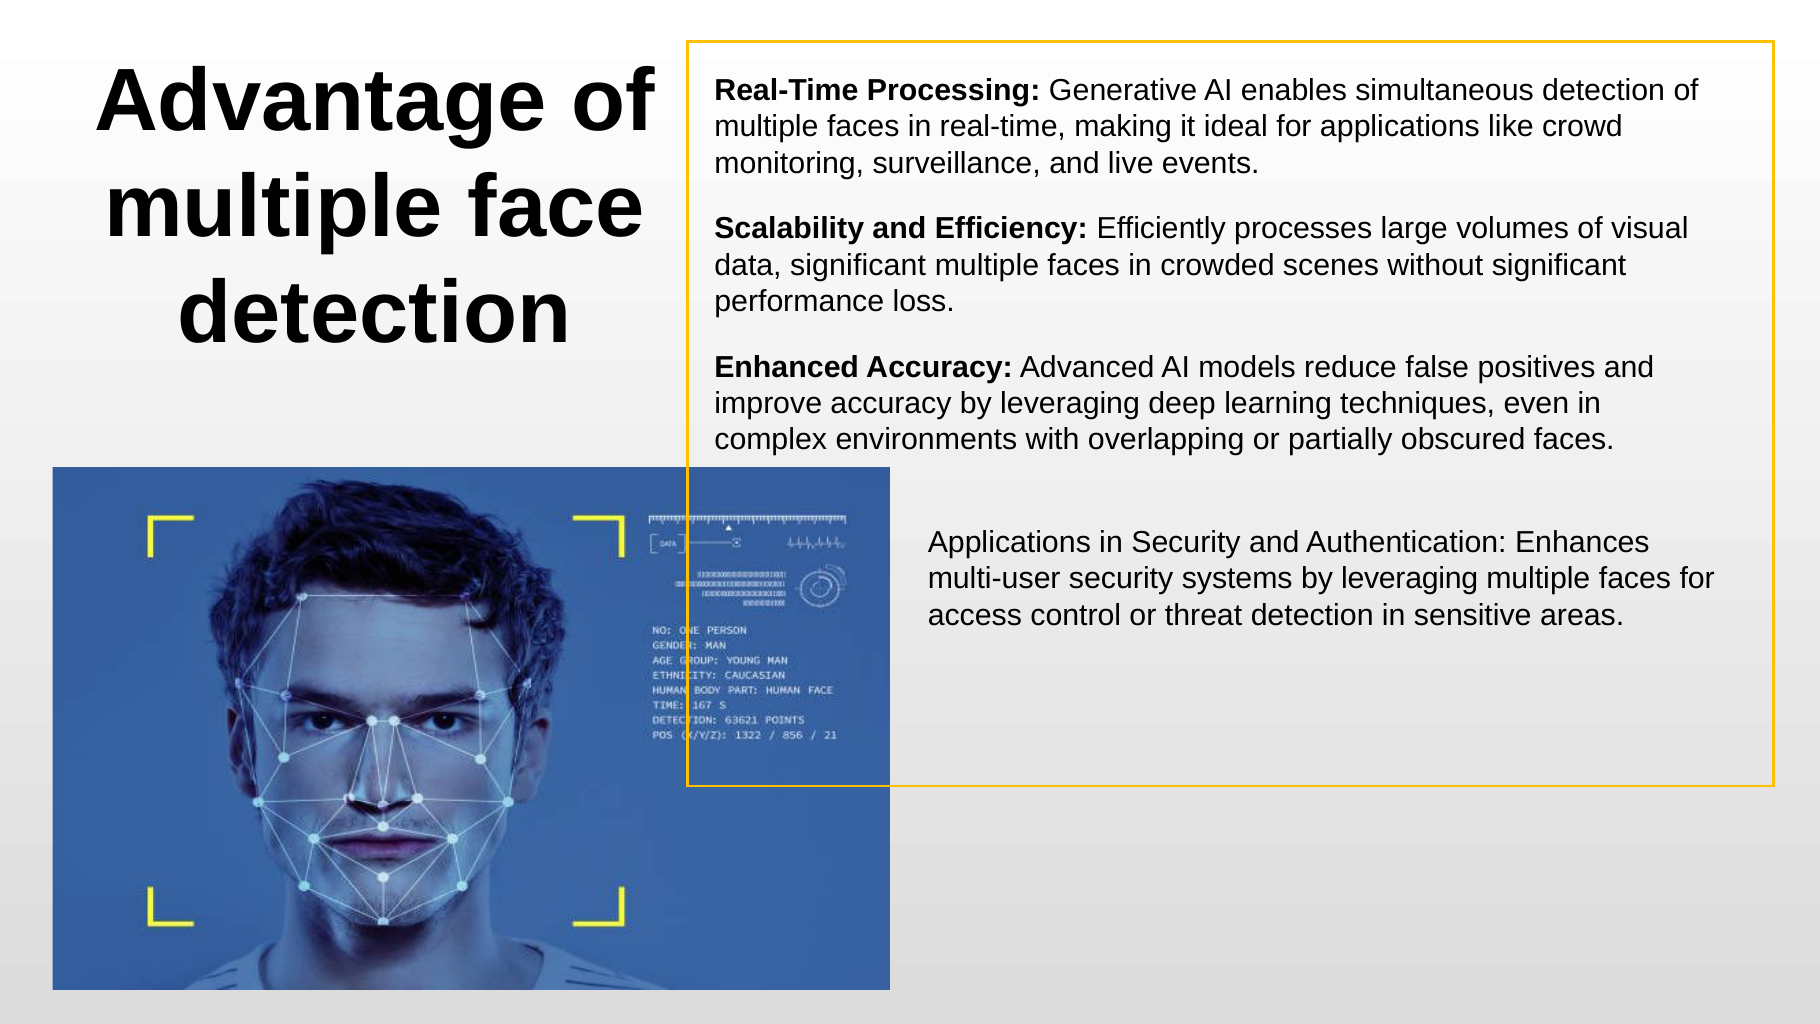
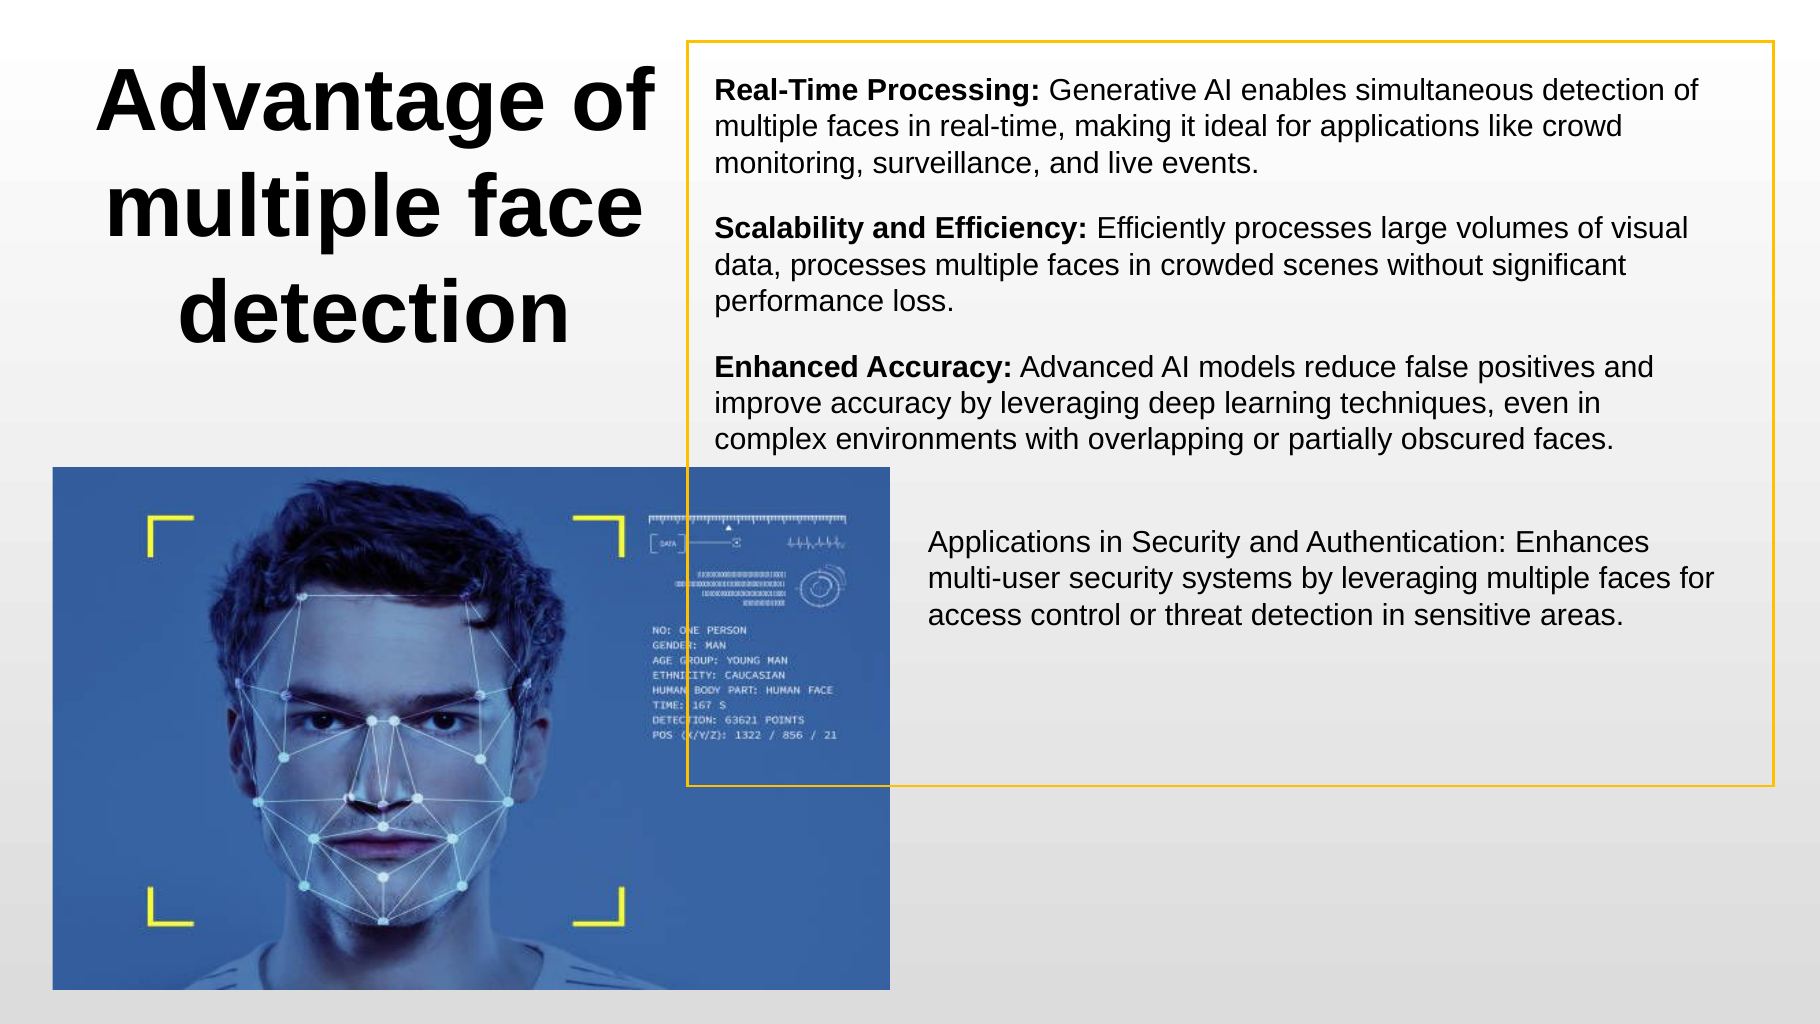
data significant: significant -> processes (858, 265)
